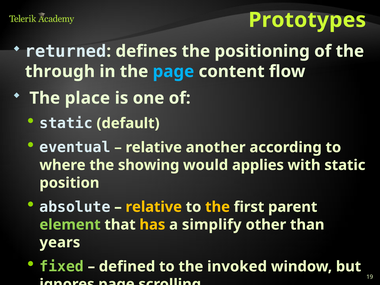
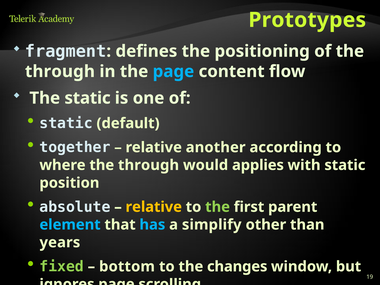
returned: returned -> fragment (66, 51)
The place: place -> static (88, 98)
eventual: eventual -> together (75, 147)
where the showing: showing -> through (149, 165)
the colour: yellow -> light green (218, 207)
element colour: light green -> light blue (70, 225)
has colour: yellow -> light blue (152, 225)
defined: defined -> bottom (127, 267)
invoked: invoked -> changes (237, 267)
